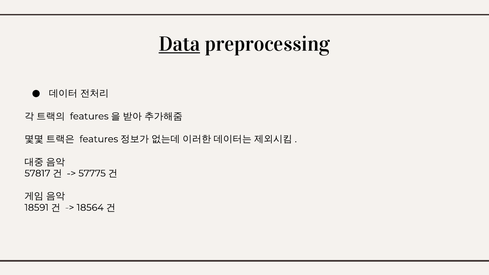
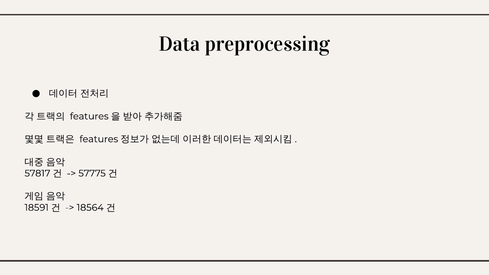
Data underline: present -> none (179, 44)
